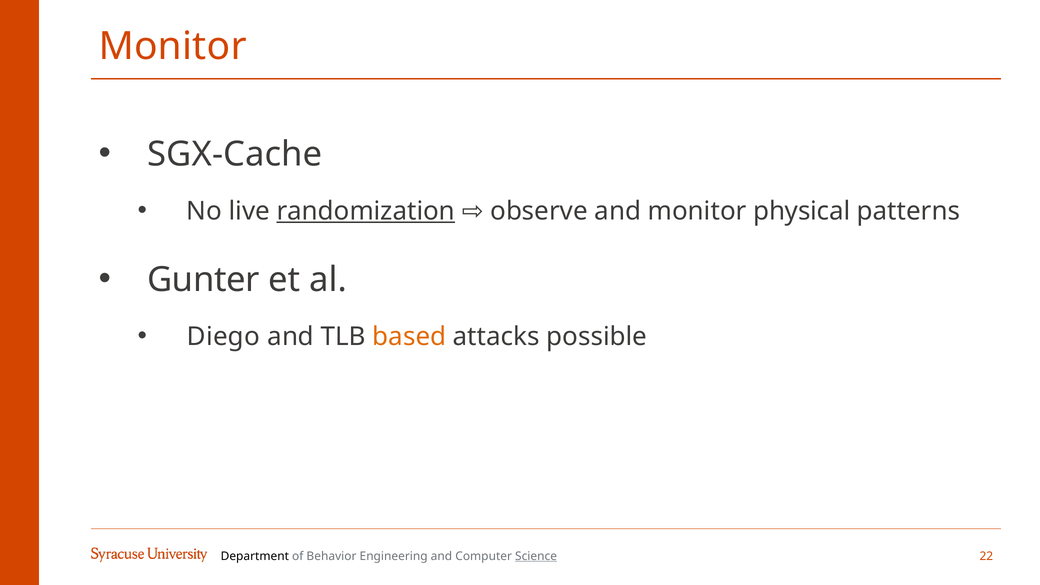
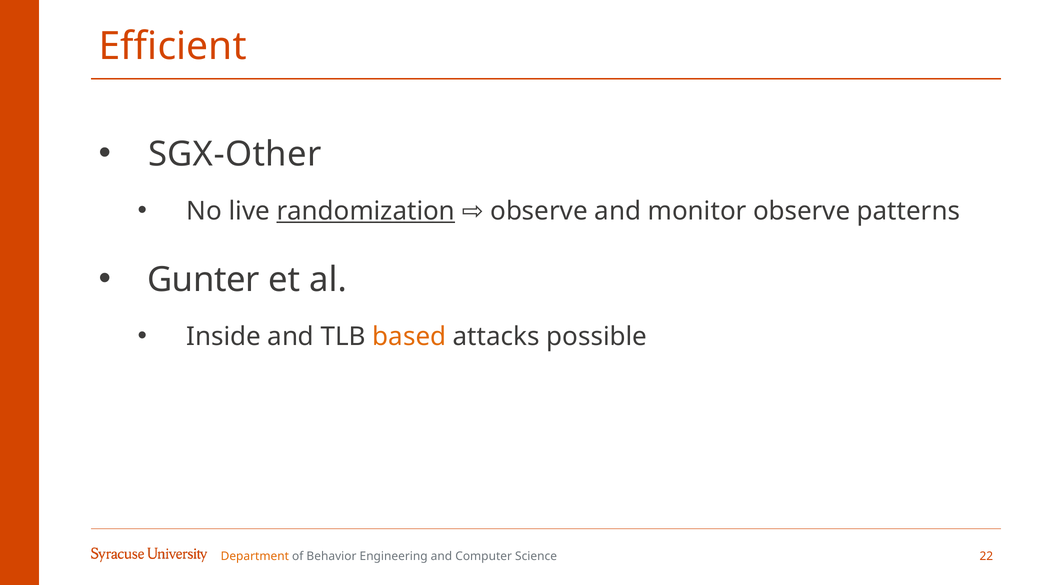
Monitor: Monitor -> Efficient (173, 46)
SGX-Cache: SGX-Cache -> SGX-Other (235, 154)
monitor physical: physical -> observe (802, 211)
Diego: Diego -> Inside (224, 336)
Department colour: black -> orange (255, 556)
Science underline: present -> none (536, 556)
